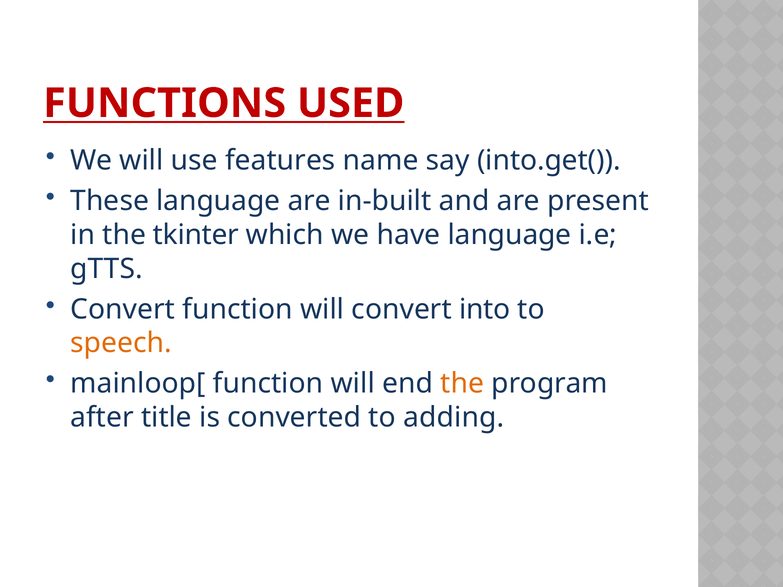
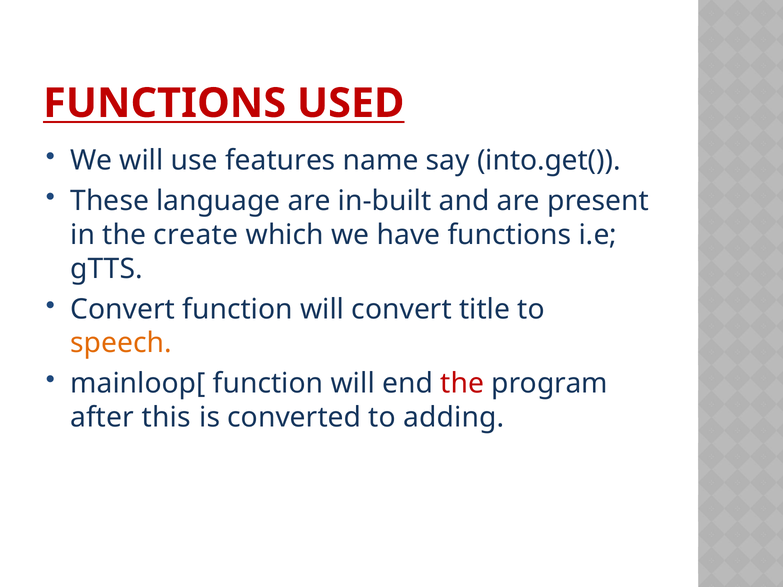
tkinter: tkinter -> create (196, 235)
have language: language -> functions (510, 235)
into: into -> title (485, 309)
the colour: orange -> red (462, 384)
title: title -> this (166, 418)
